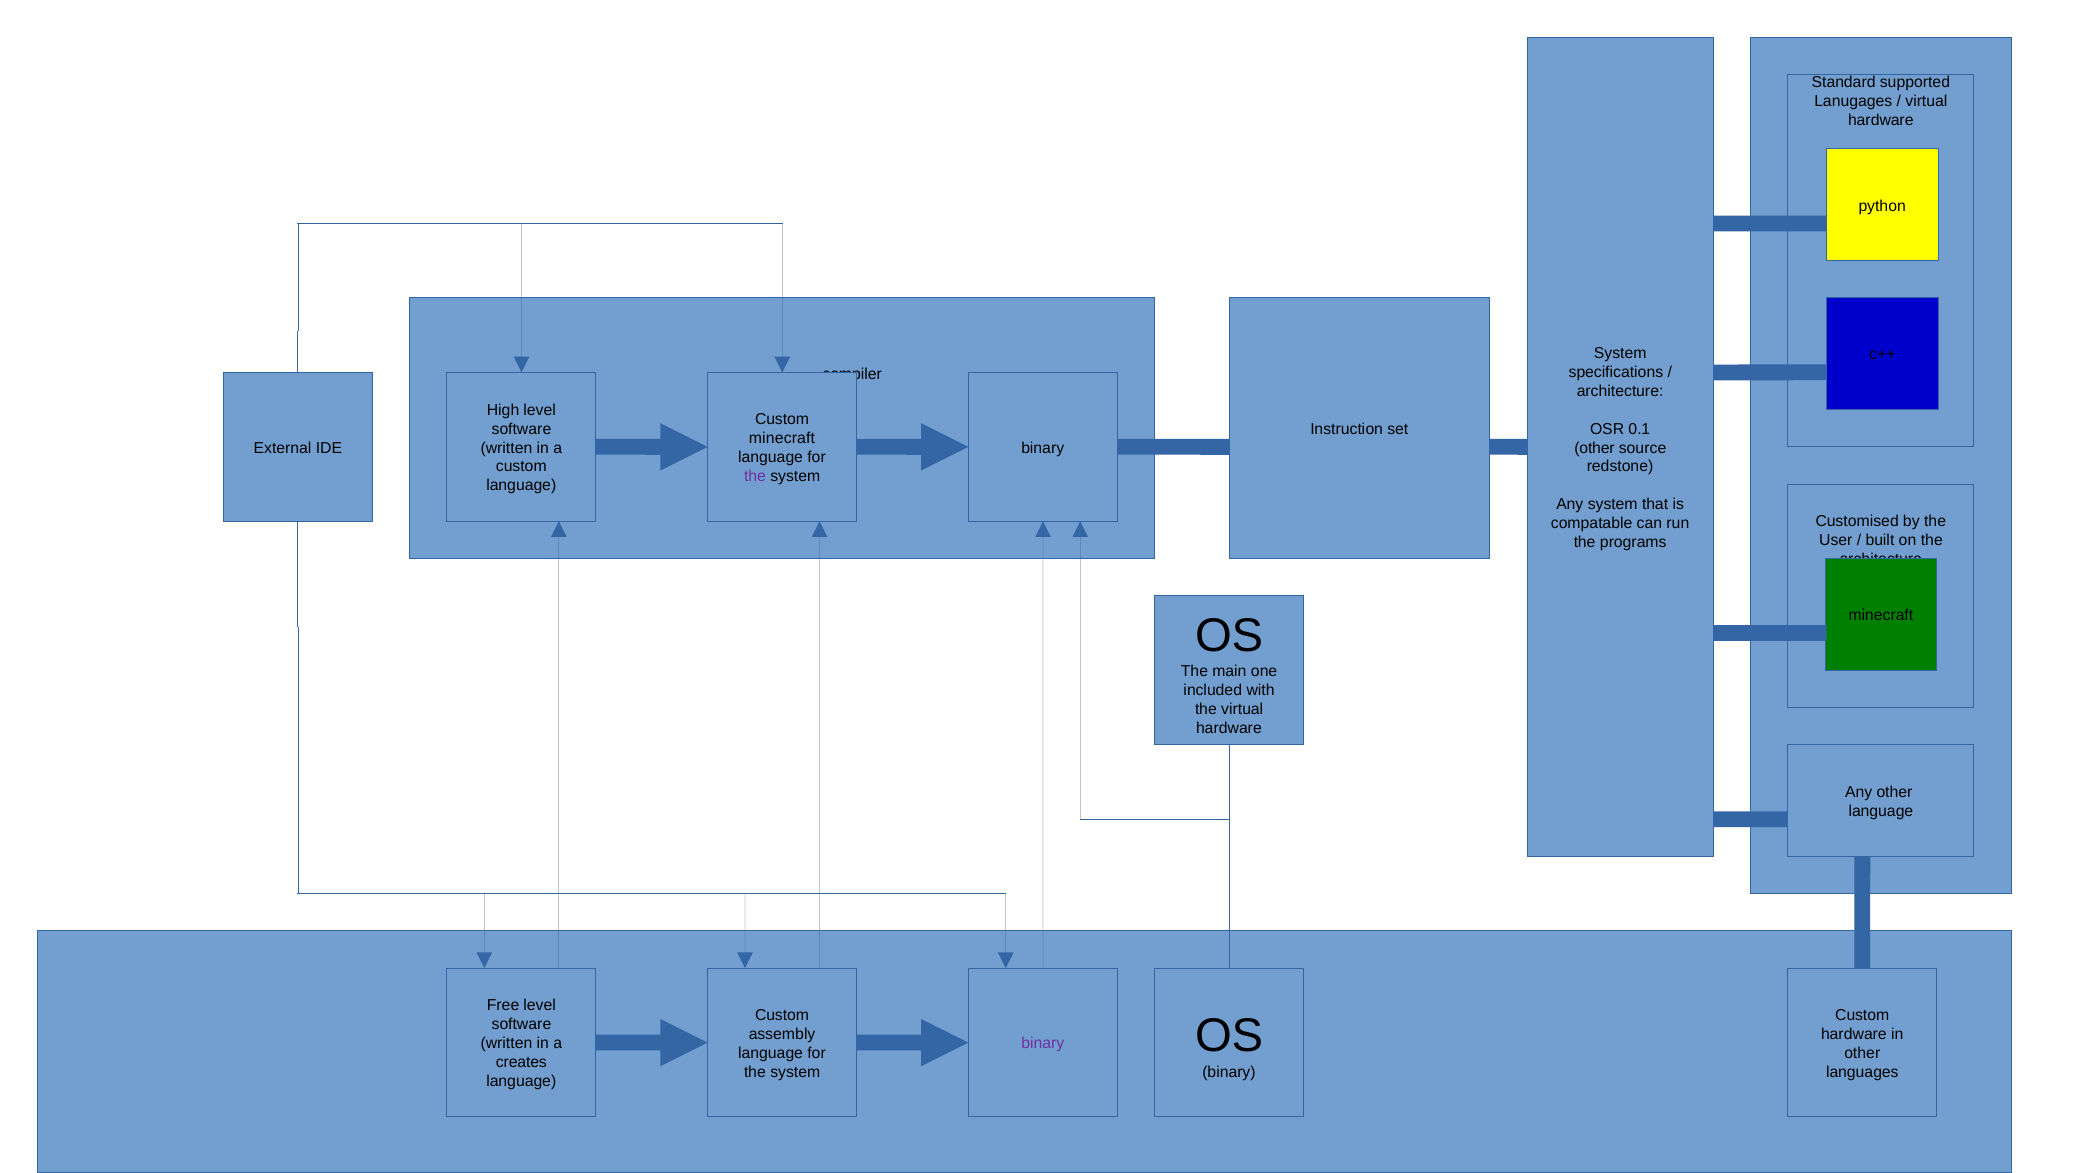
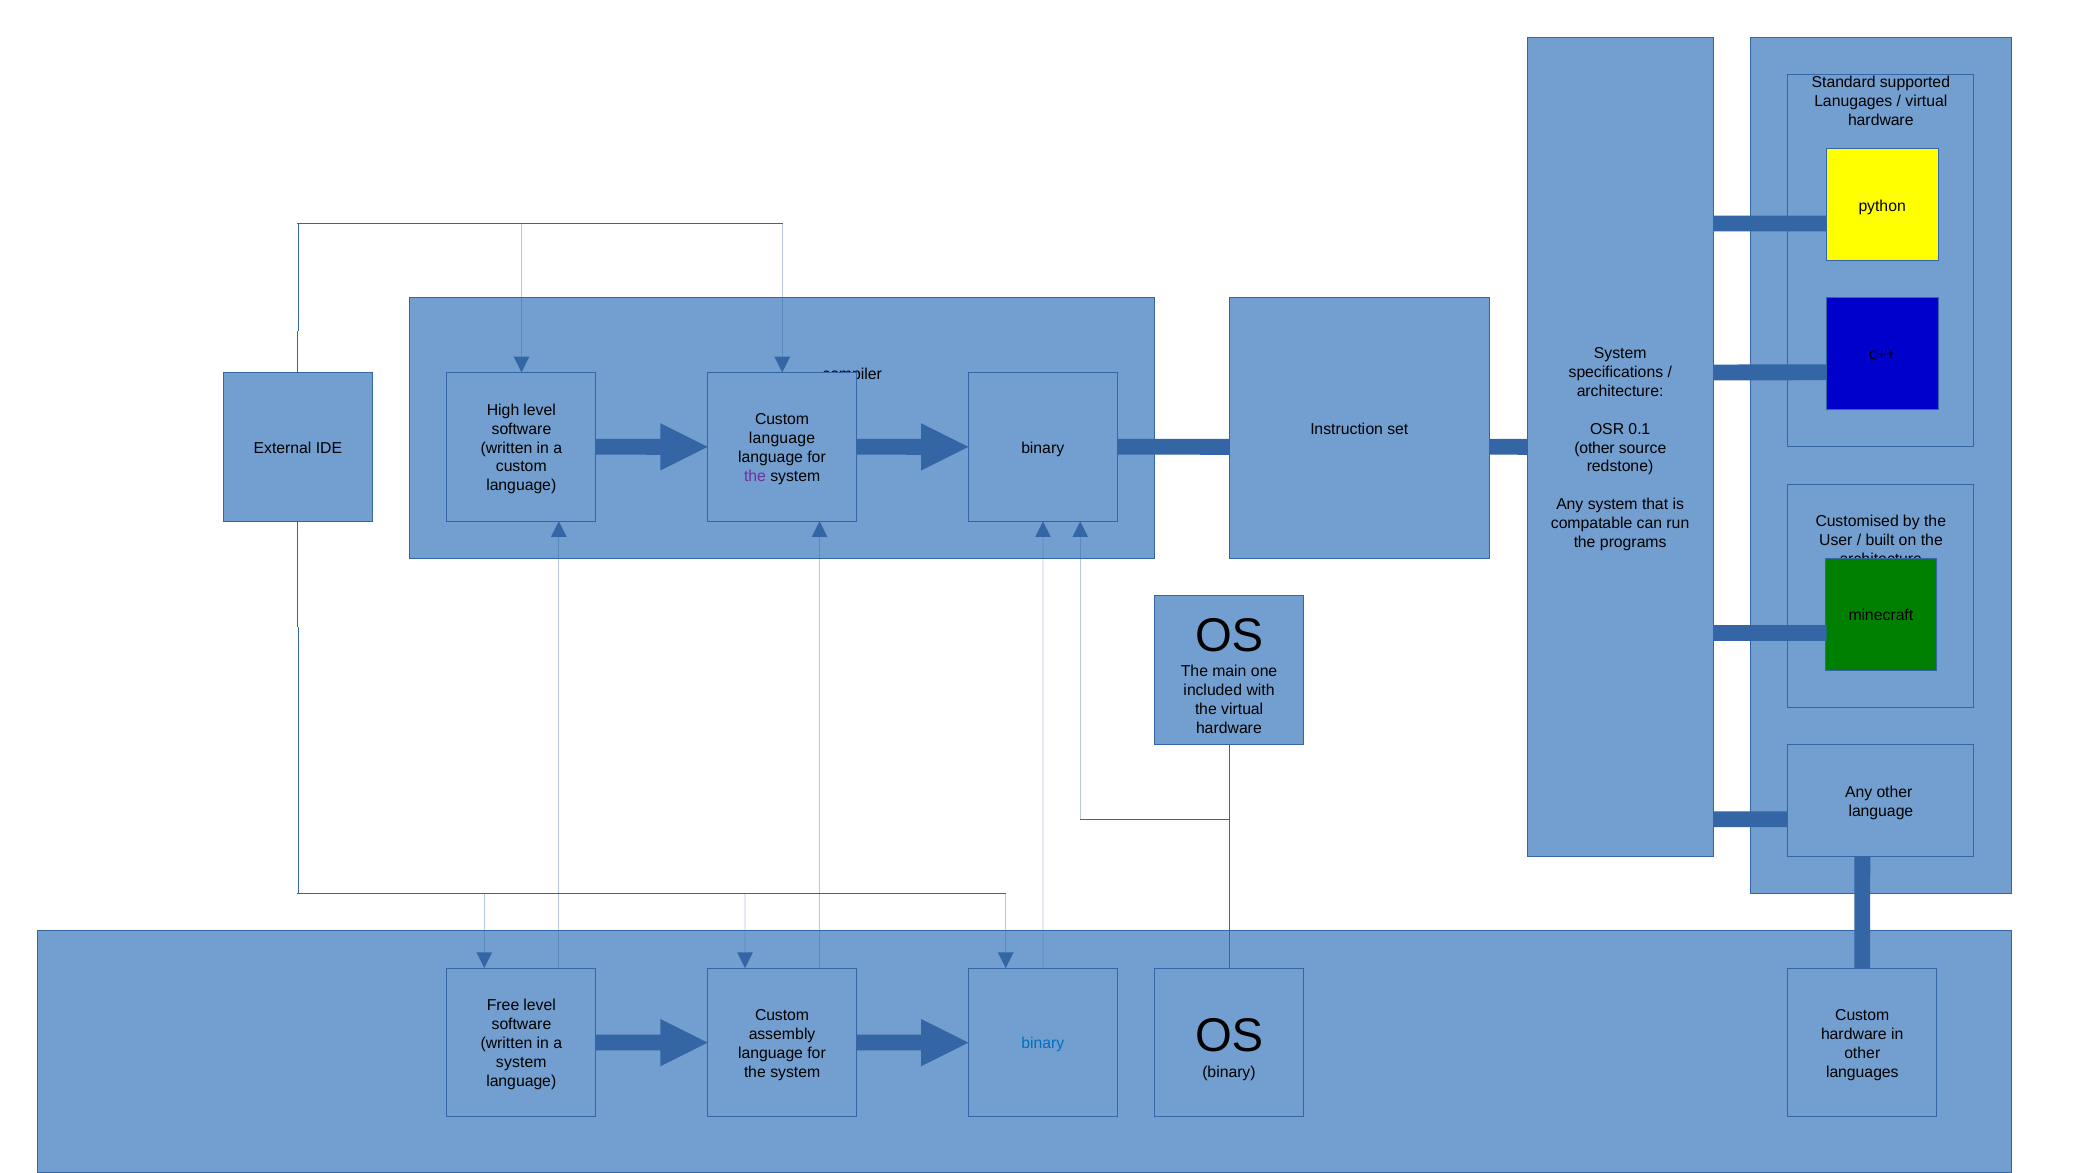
minecraft: minecraft -> language (782, 439)
binary colour: purple -> blue (1043, 1044)
creates: creates -> system (521, 1063)
